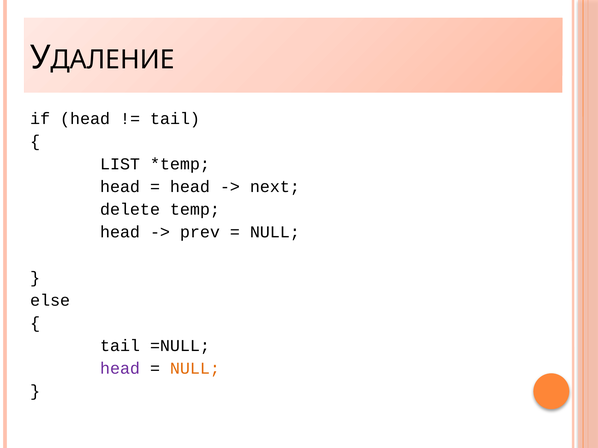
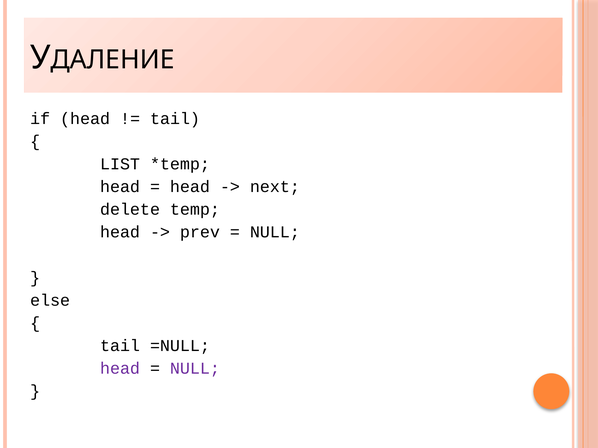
NULL colour: orange -> purple (195, 369)
